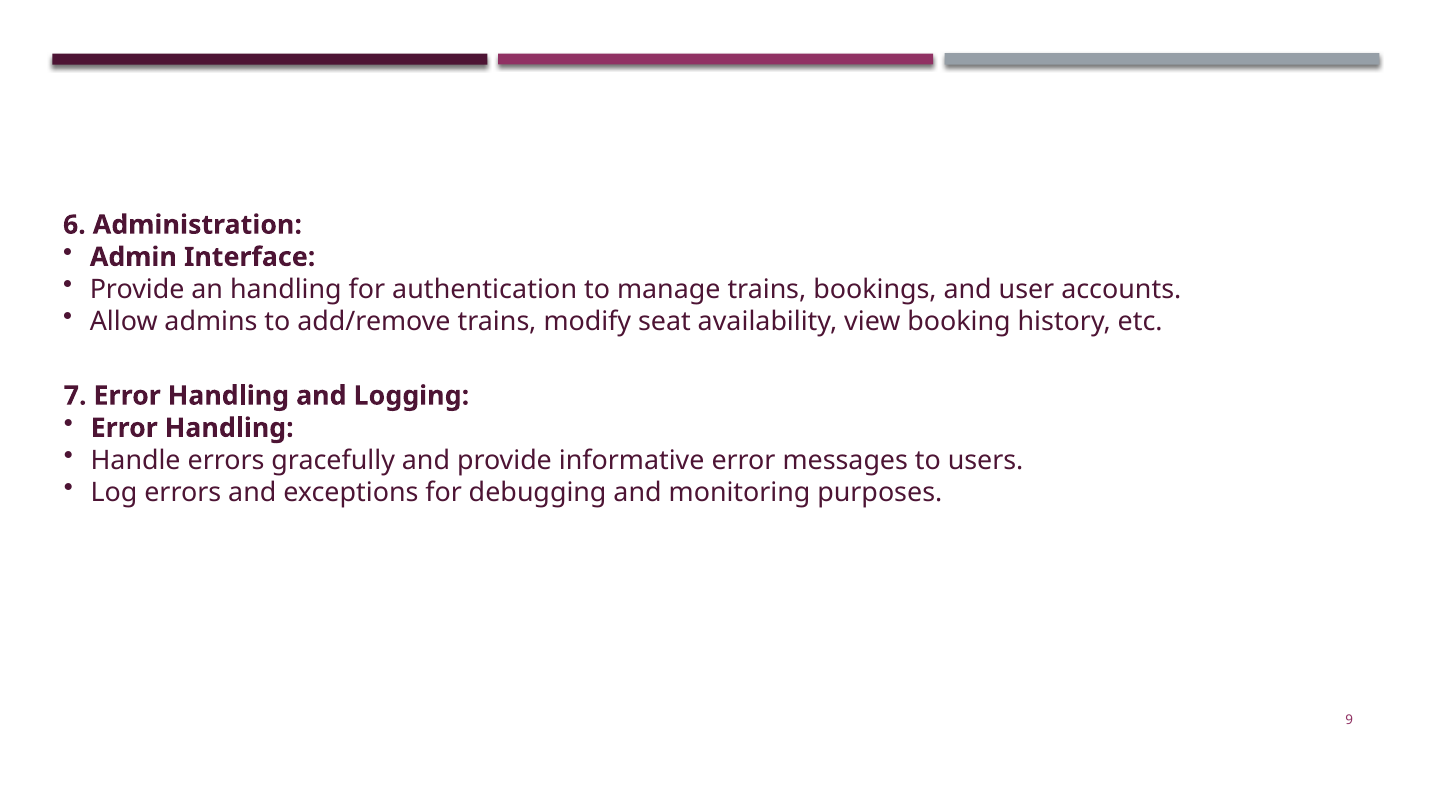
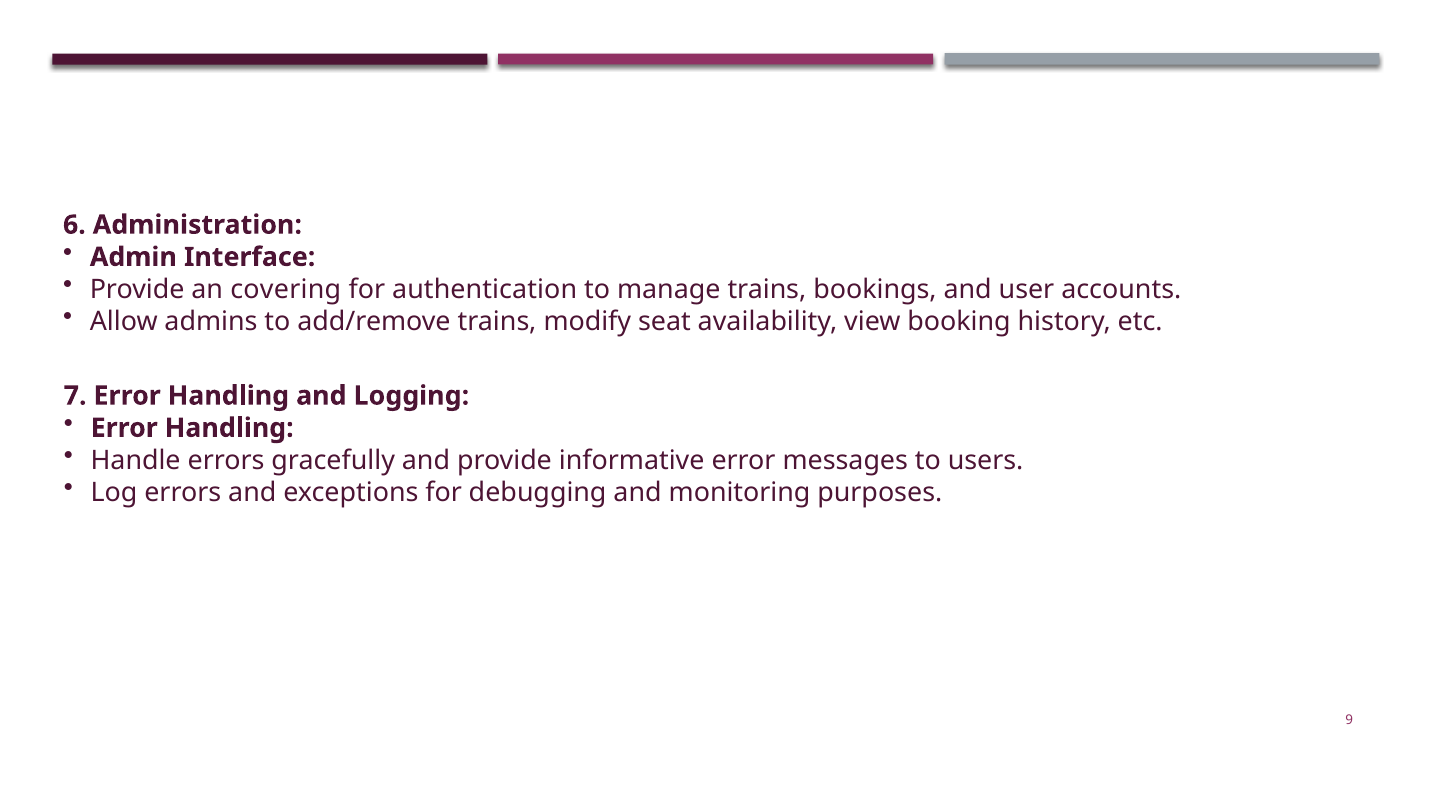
an handling: handling -> covering (286, 289)
